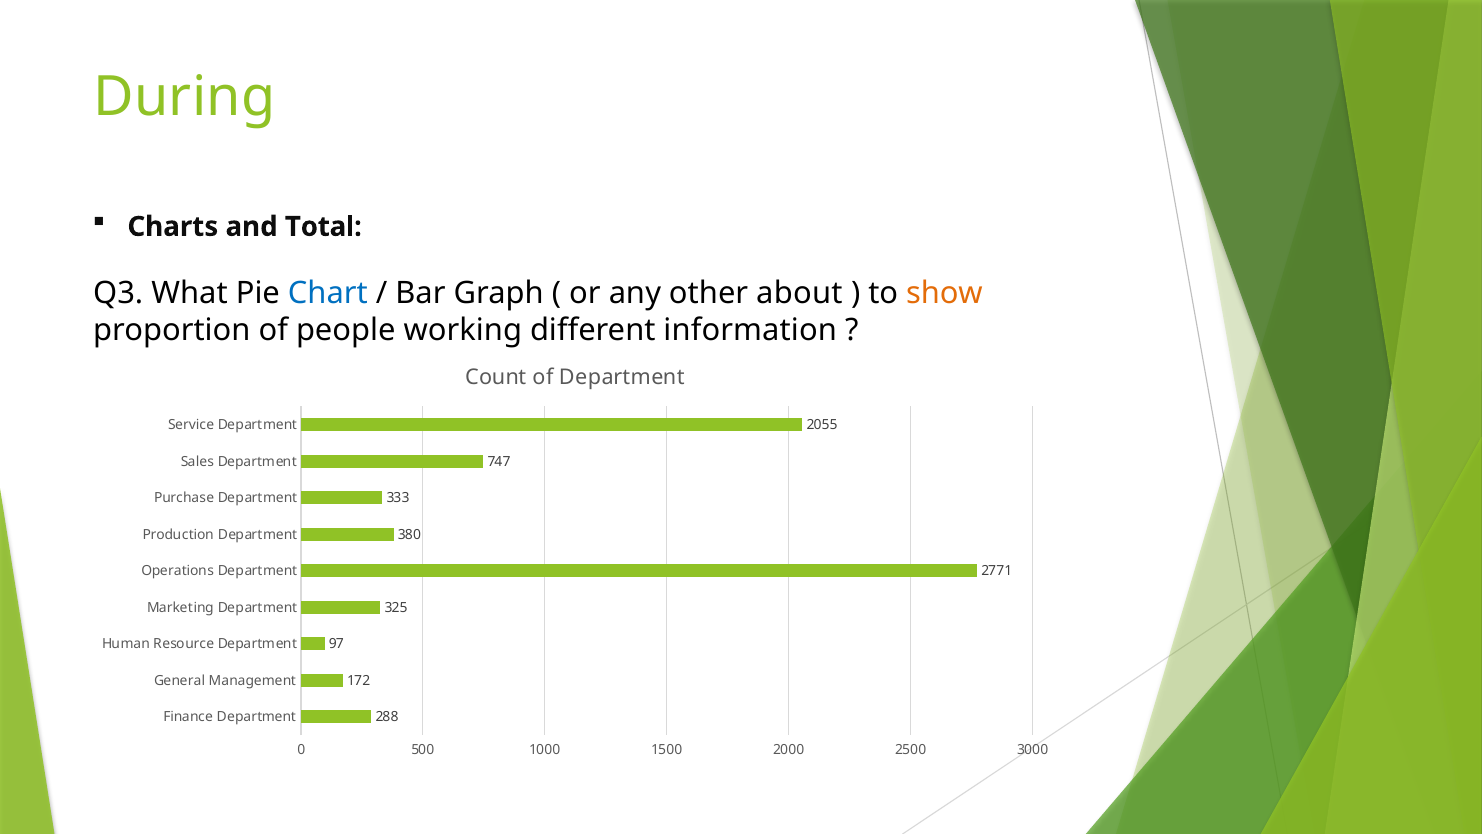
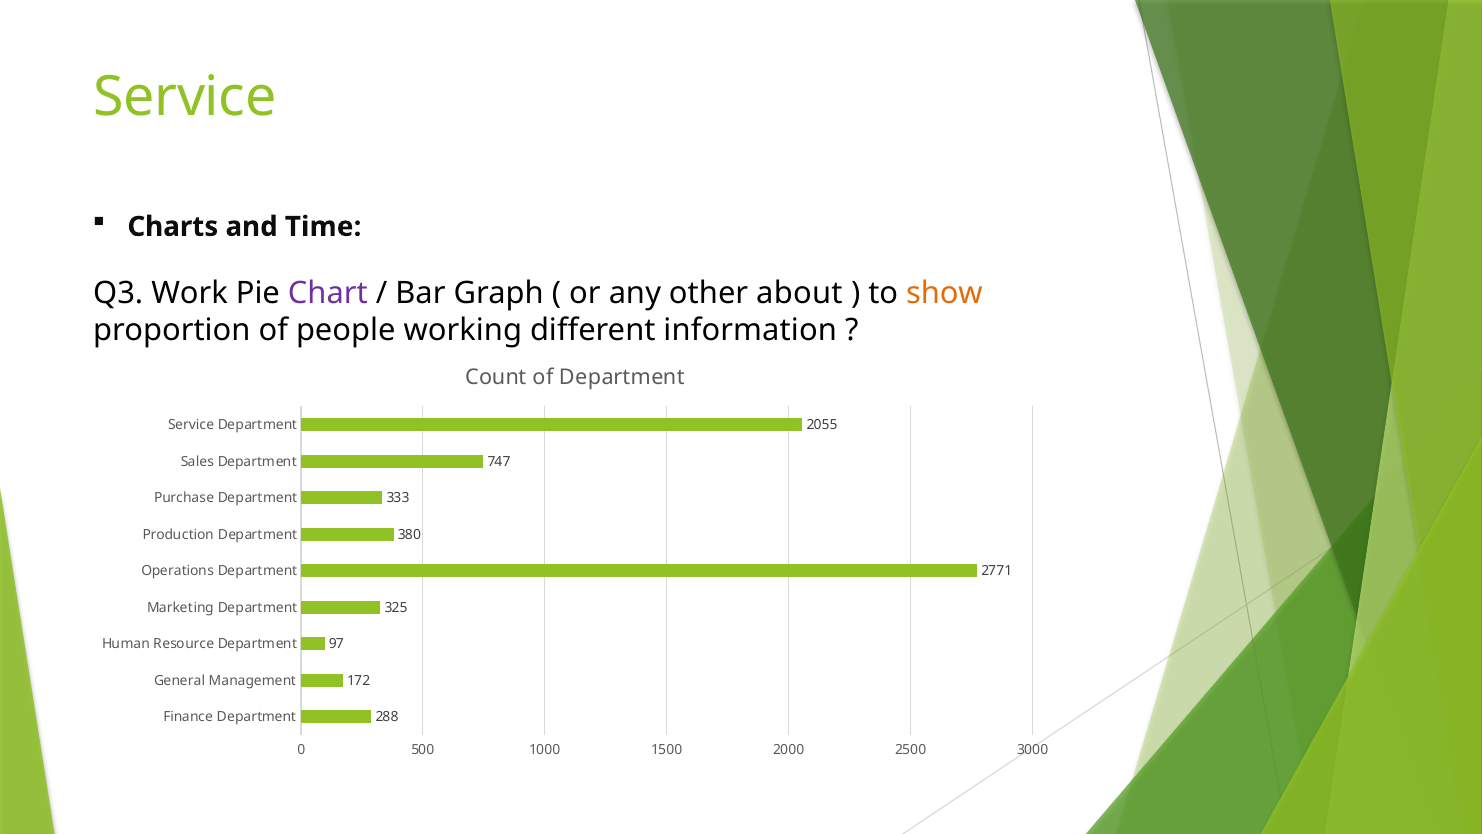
During: During -> Service (185, 97)
Total: Total -> Time (323, 227)
What: What -> Work (190, 293)
Chart colour: blue -> purple (328, 293)
